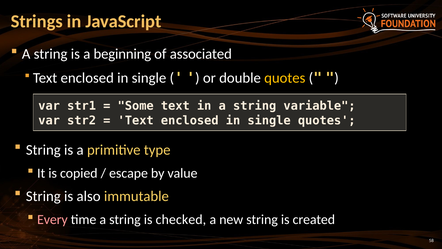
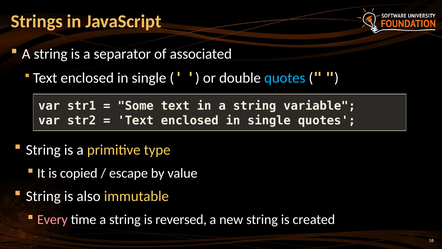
beginning: beginning -> separator (122, 54)
quotes colour: yellow -> light blue (285, 78)
checked: checked -> reversed (181, 219)
